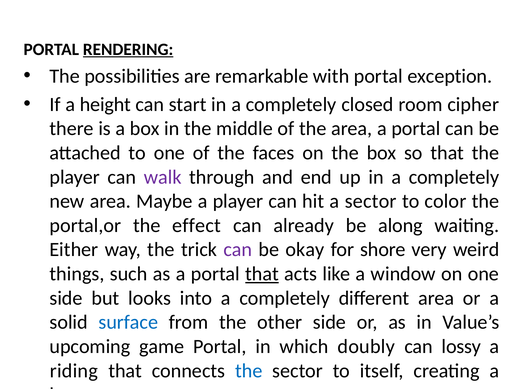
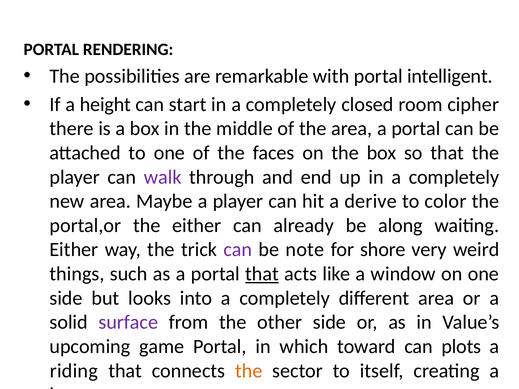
RENDERING underline: present -> none (128, 49)
exception: exception -> intelligent (450, 76)
a sector: sector -> derive (371, 201)
the effect: effect -> either (197, 226)
okay: okay -> note (305, 250)
surface colour: blue -> purple (128, 323)
doubly: doubly -> toward (366, 347)
lossy: lossy -> plots (461, 347)
the colour: blue -> orange (249, 371)
